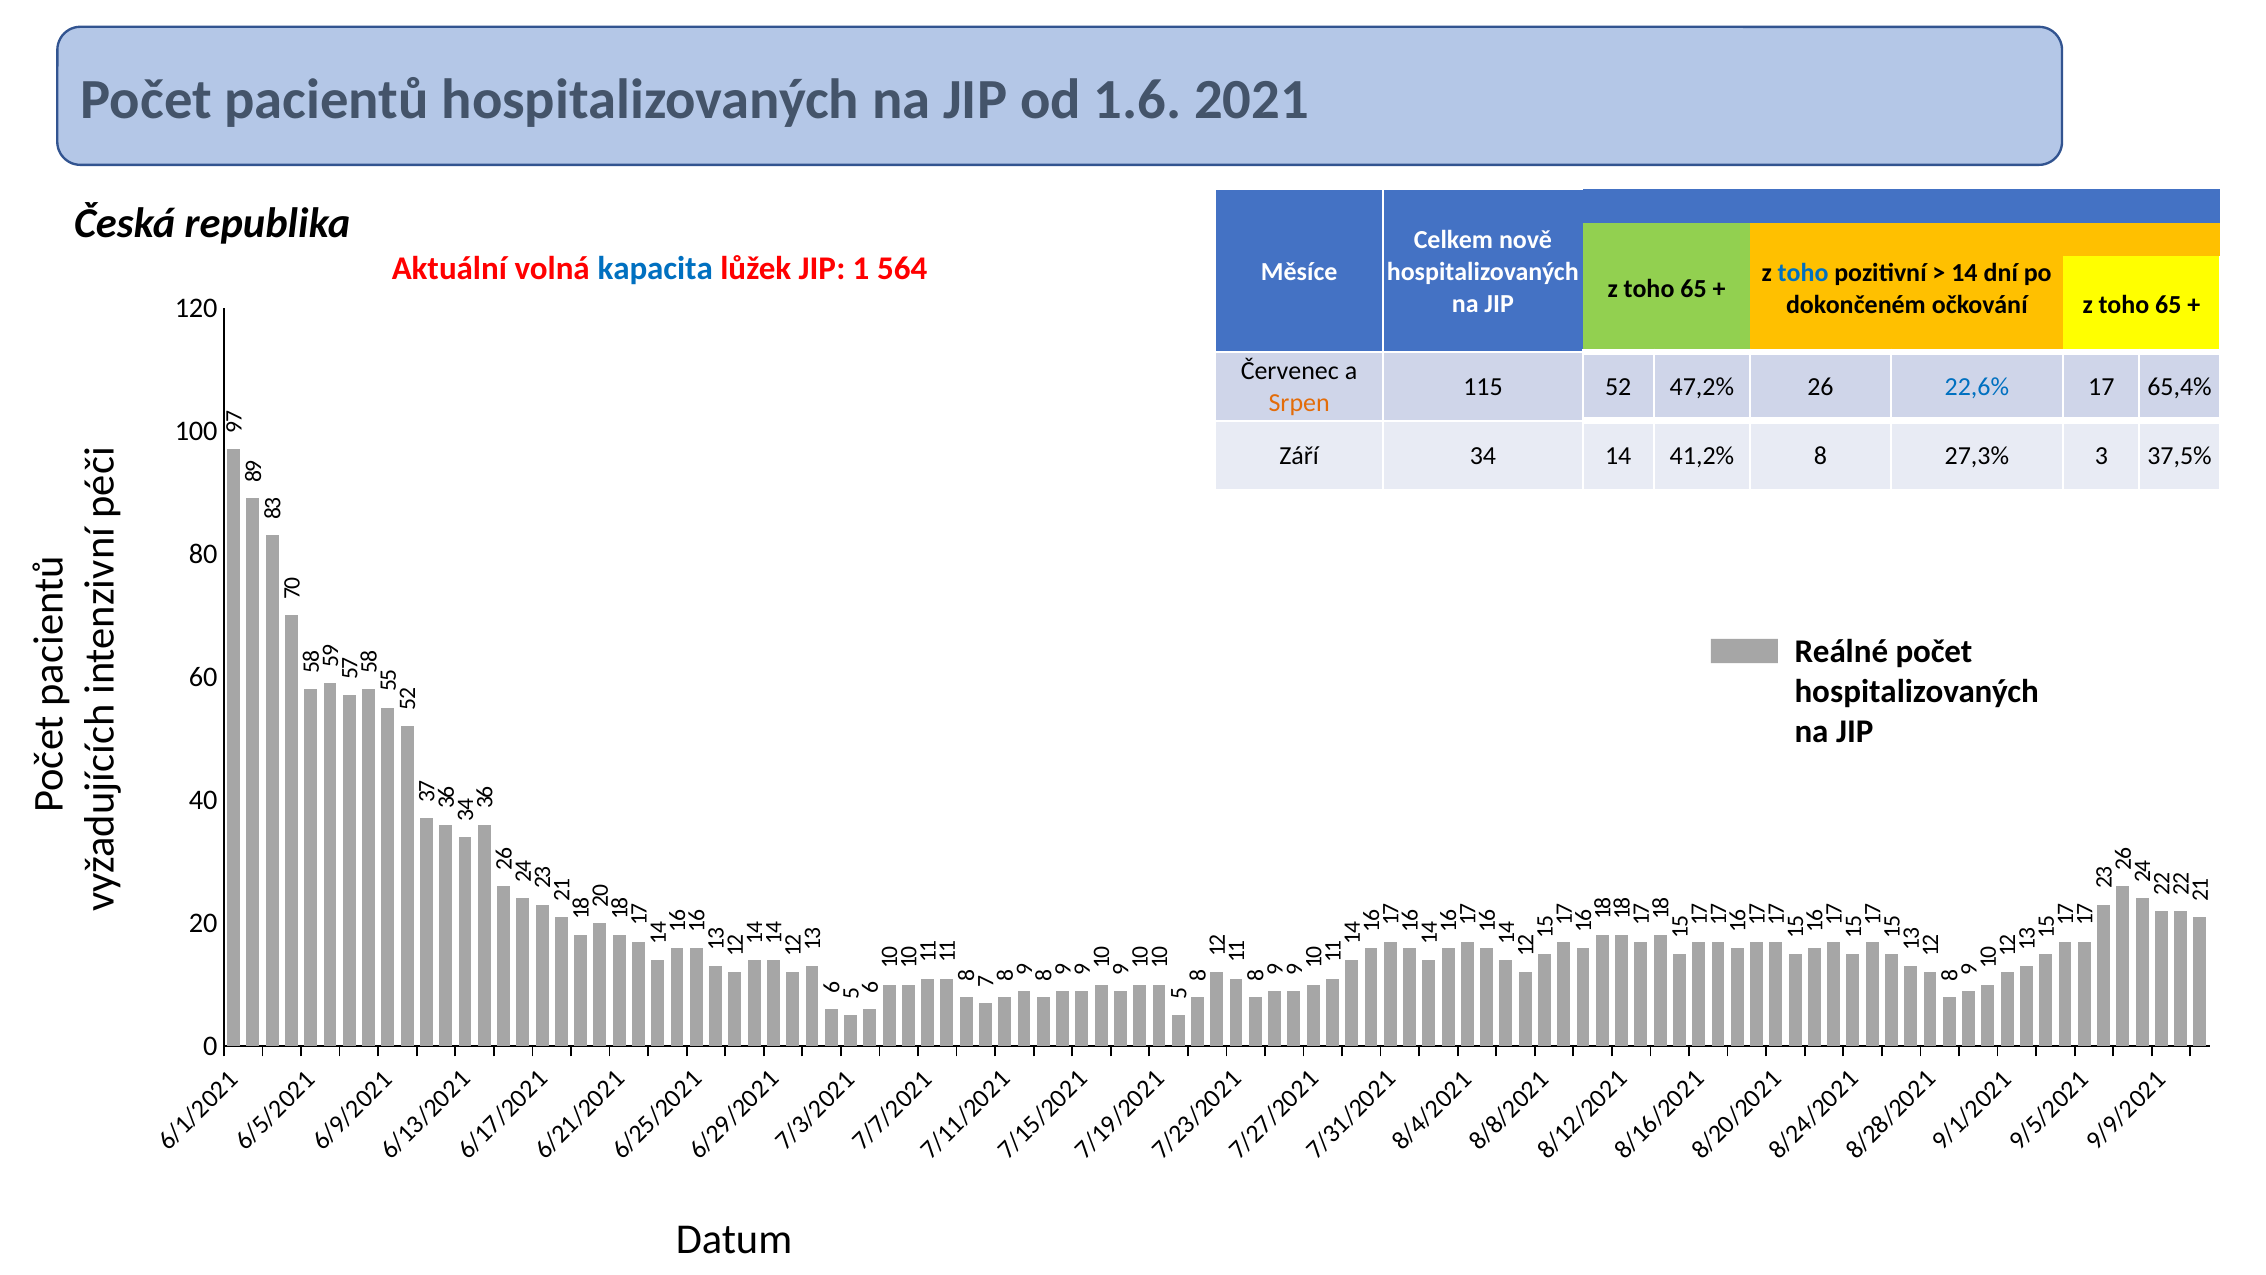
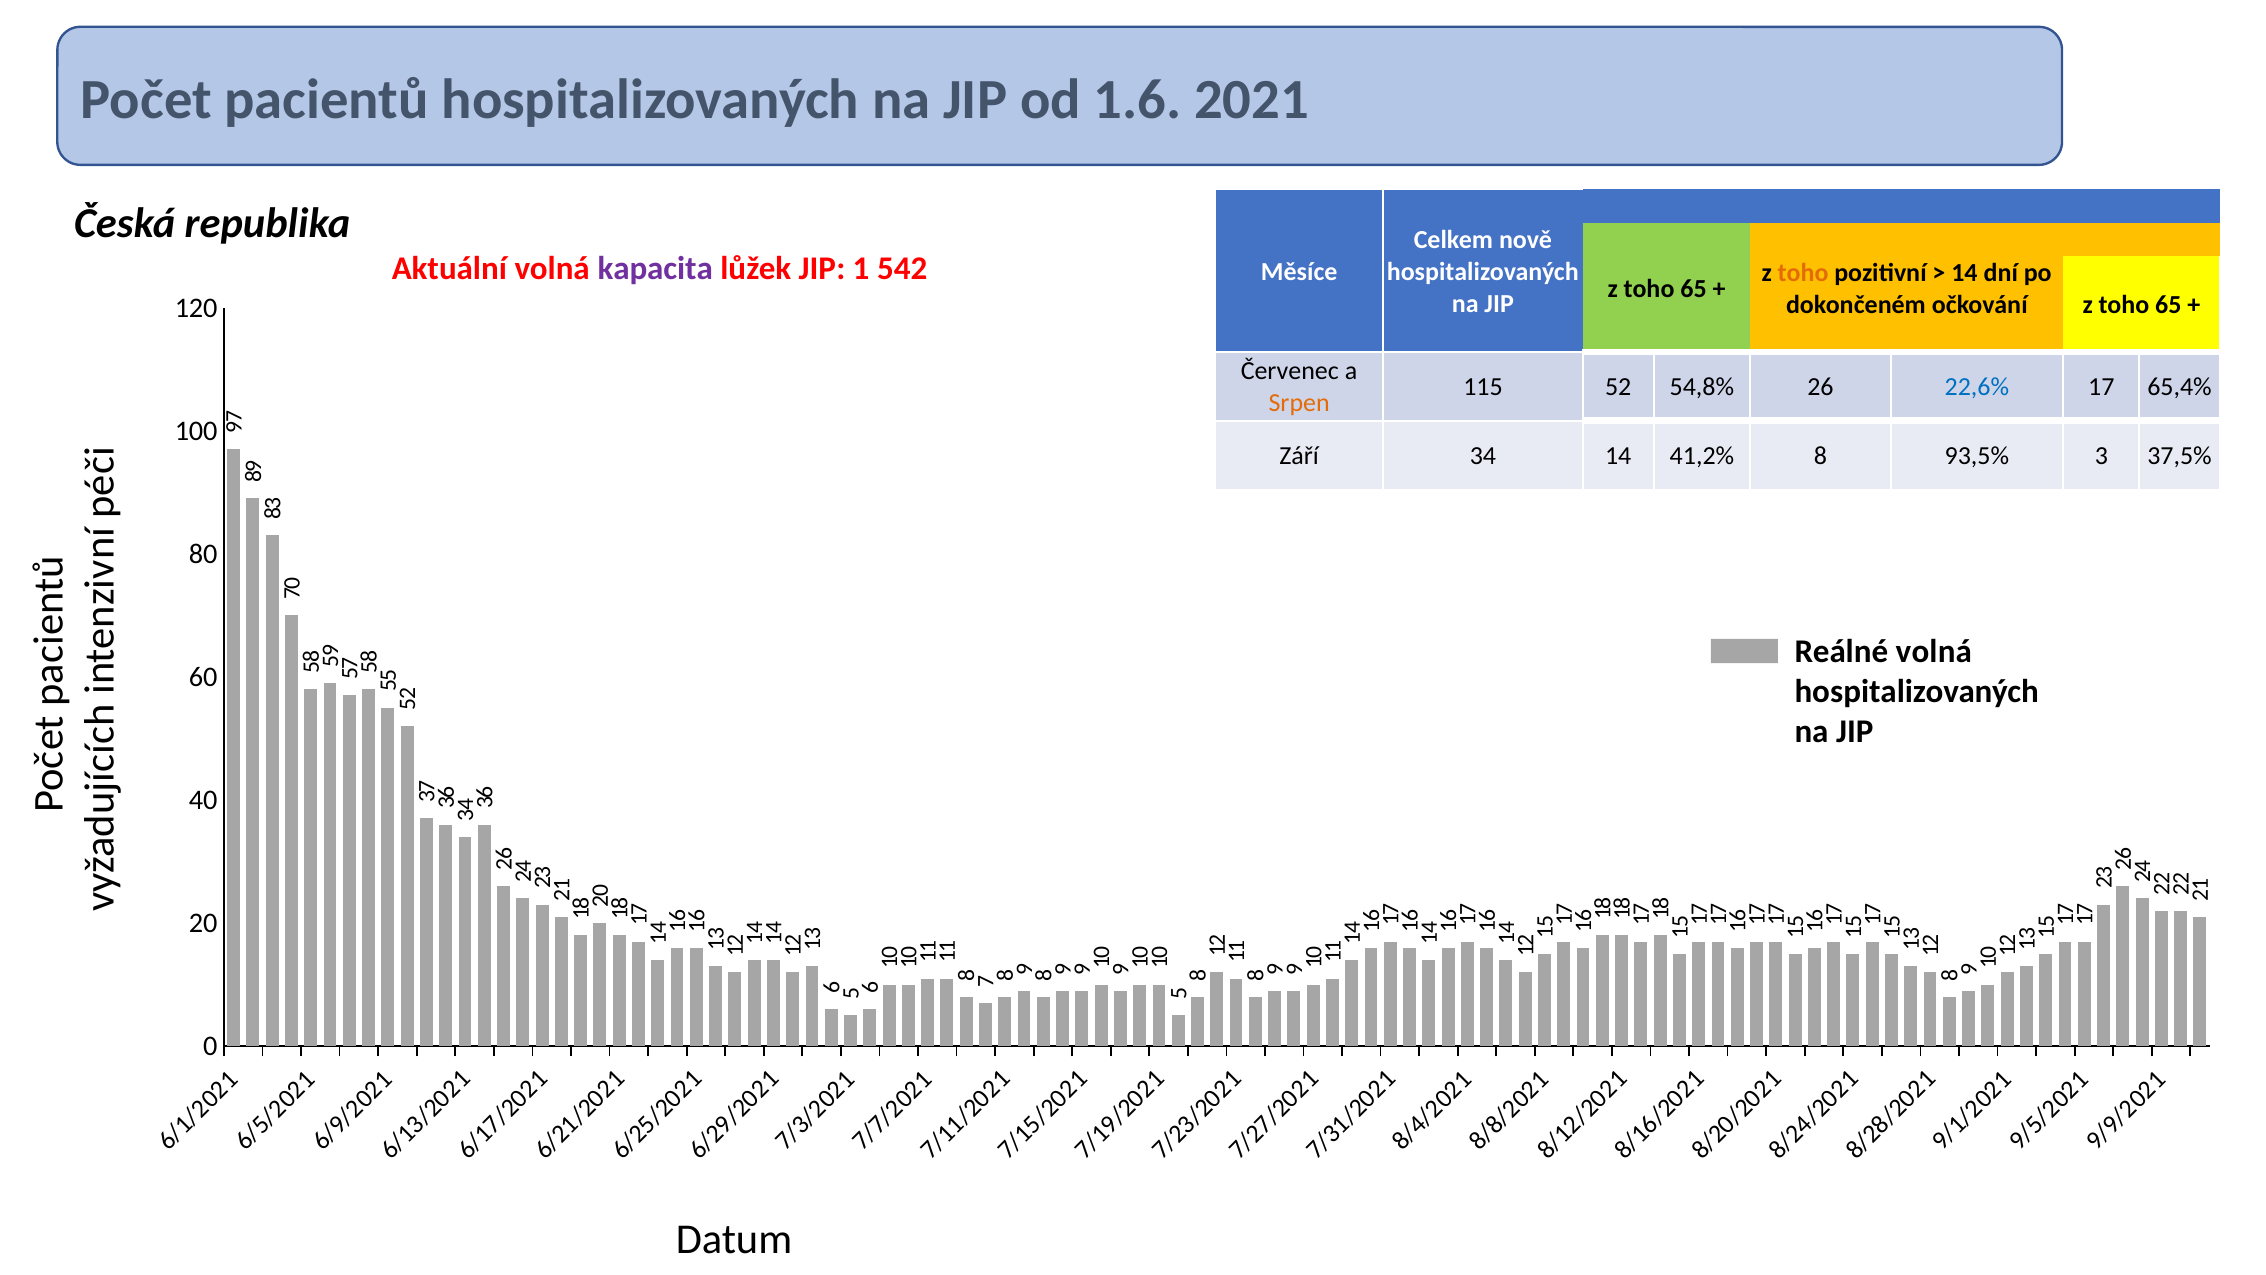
kapacita colour: blue -> purple (655, 269)
564: 564 -> 542 (902, 269)
toho colour: blue -> orange (1803, 273)
47,2%: 47,2% -> 54,8% (1702, 387)
27,3%: 27,3% -> 93,5% (1977, 456)
Reálné počet: počet -> volná (1934, 652)
